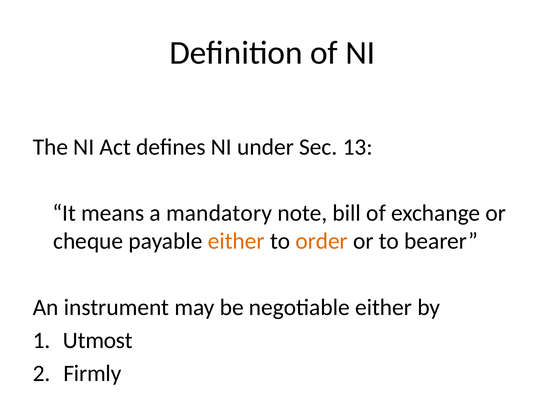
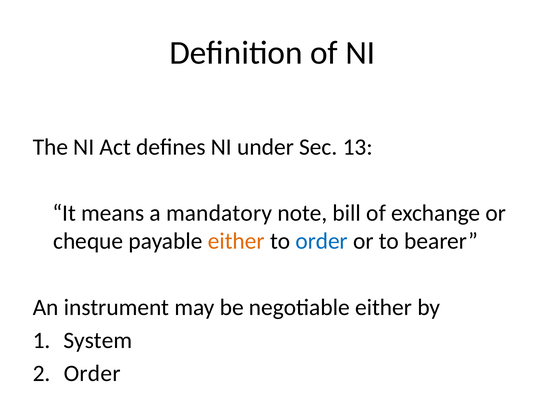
order colour: orange -> blue (322, 241)
Utmost: Utmost -> System (98, 340)
Firmly: Firmly -> Order (92, 373)
